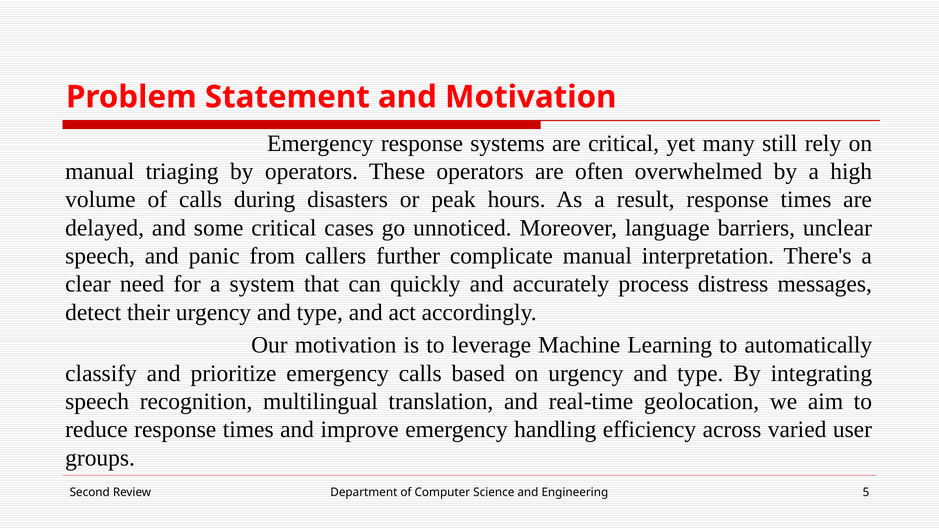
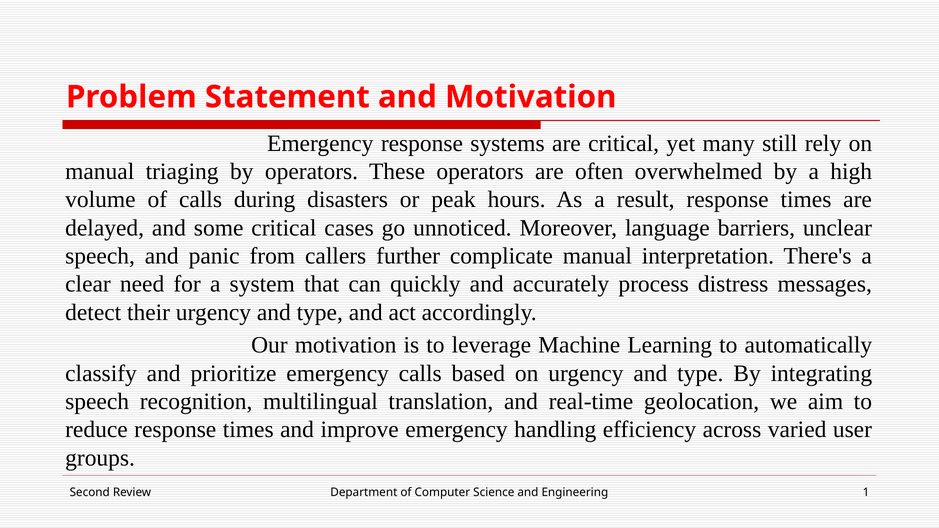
5: 5 -> 1 (866, 492)
